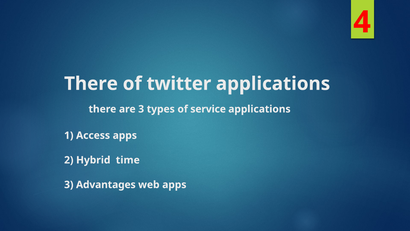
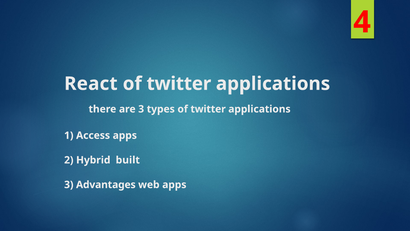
There: There -> React (91, 84)
types of service: service -> twitter (208, 109)
time: time -> built (128, 160)
